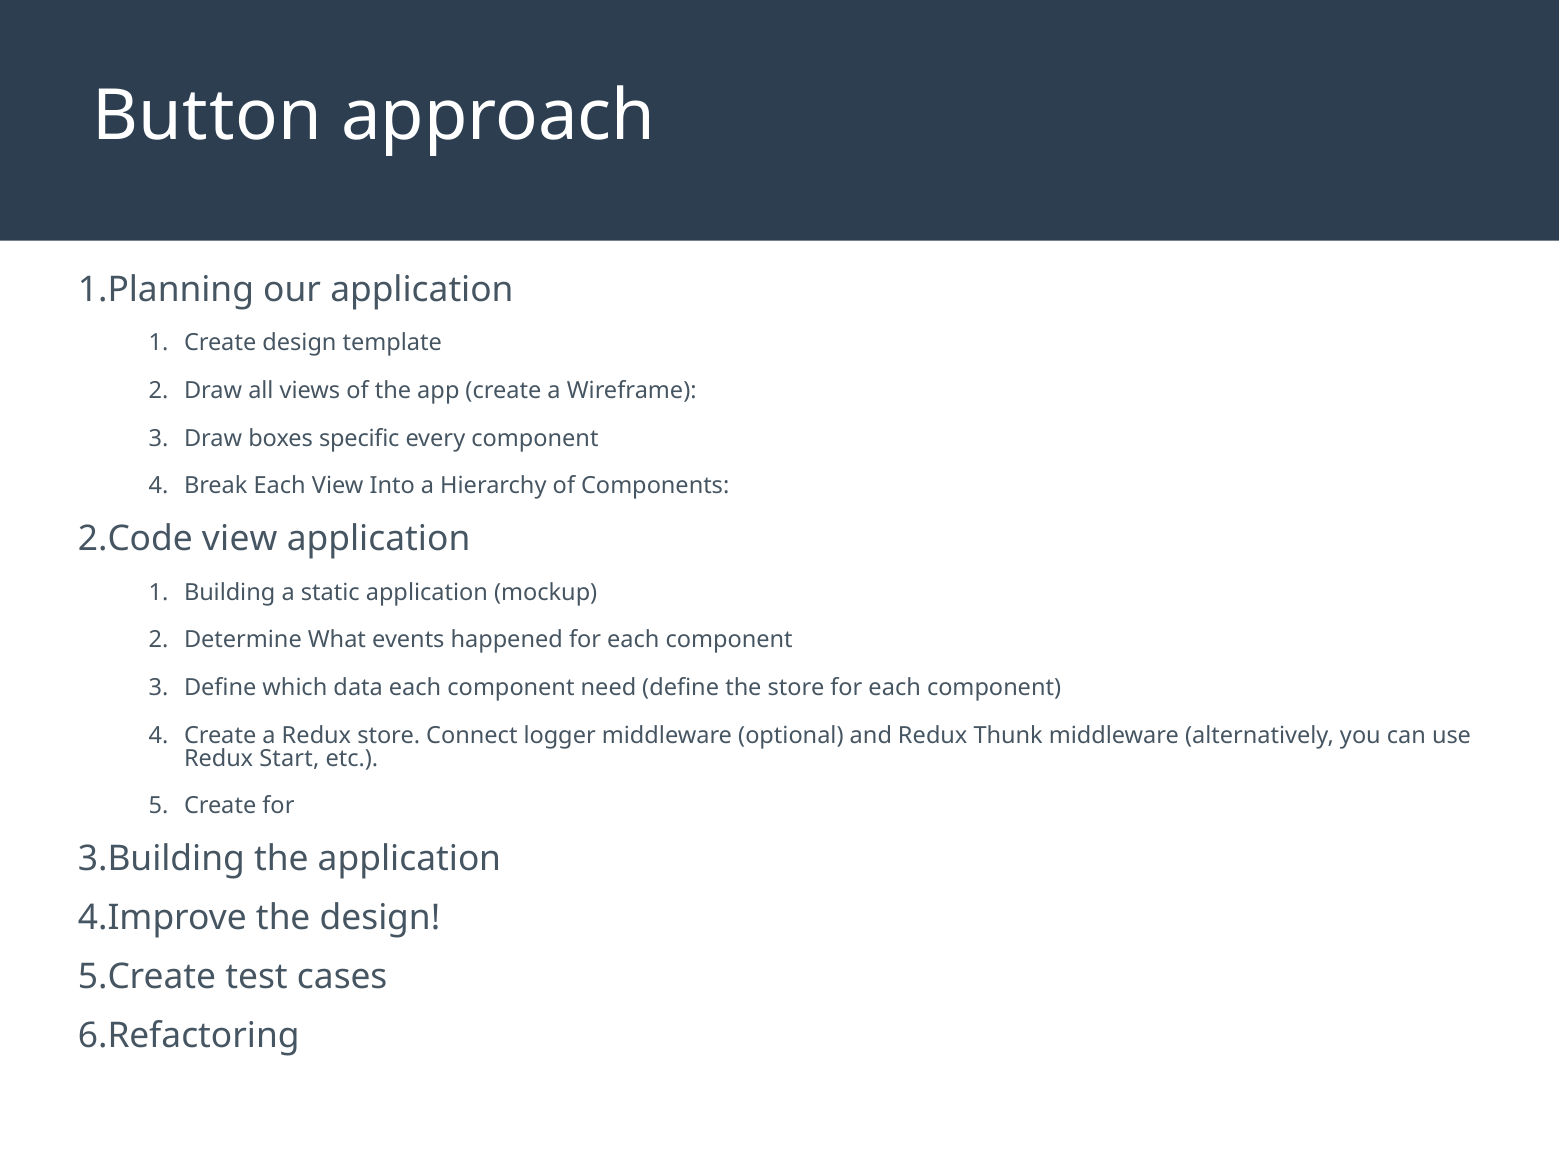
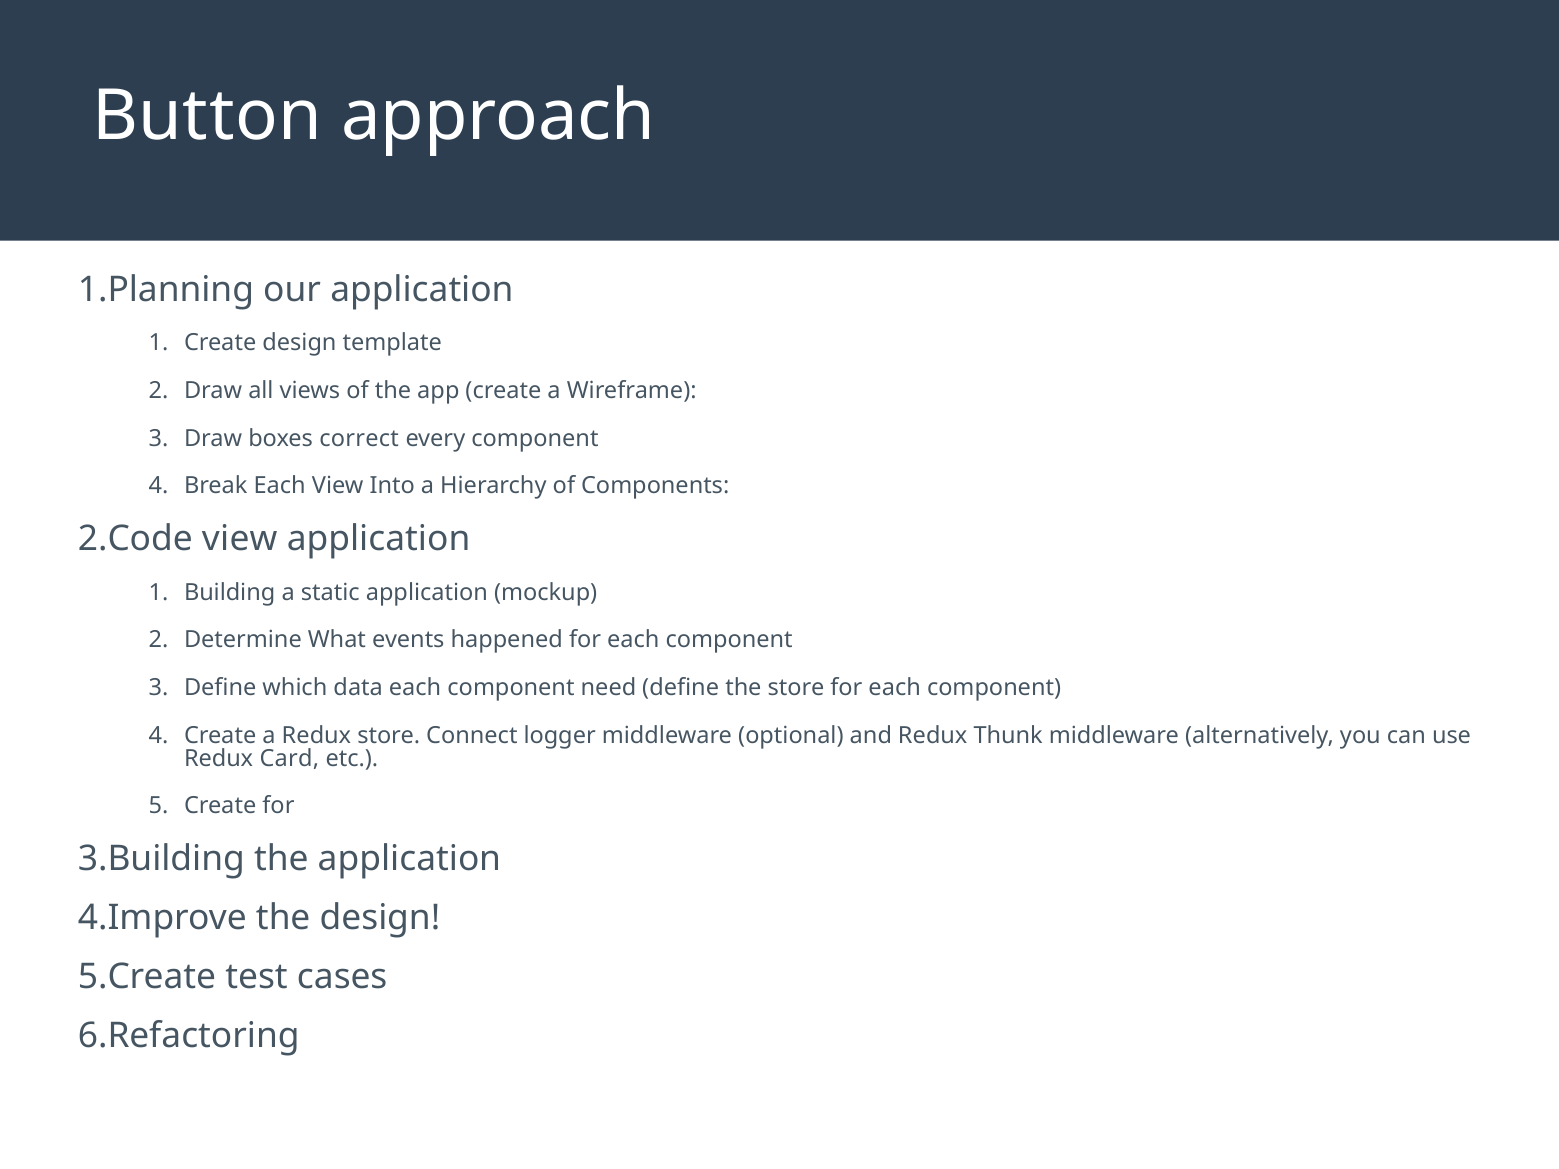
specific: specific -> correct (359, 438)
Start: Start -> Card (289, 758)
